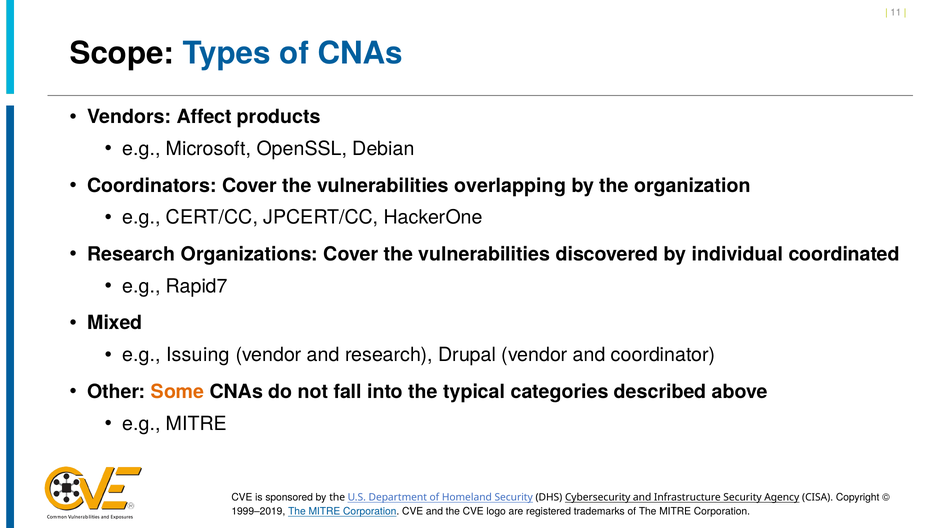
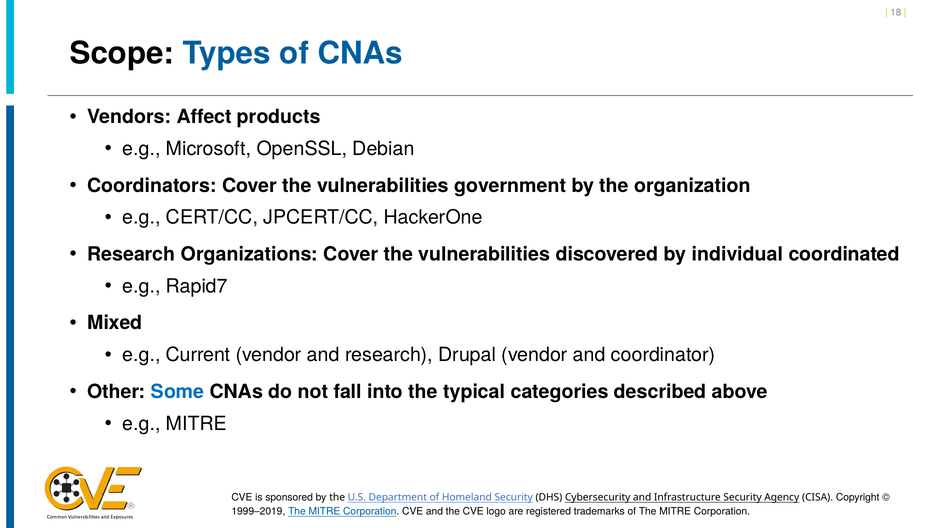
11: 11 -> 18 (896, 12)
overlapping: overlapping -> government (510, 186)
Issuing: Issuing -> Current (198, 355)
Some colour: orange -> blue (178, 392)
